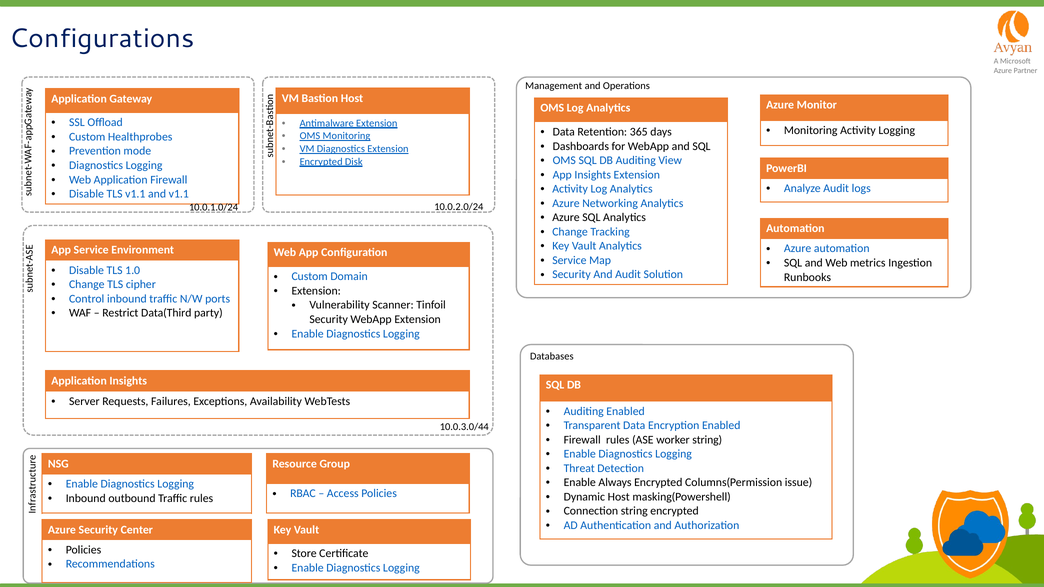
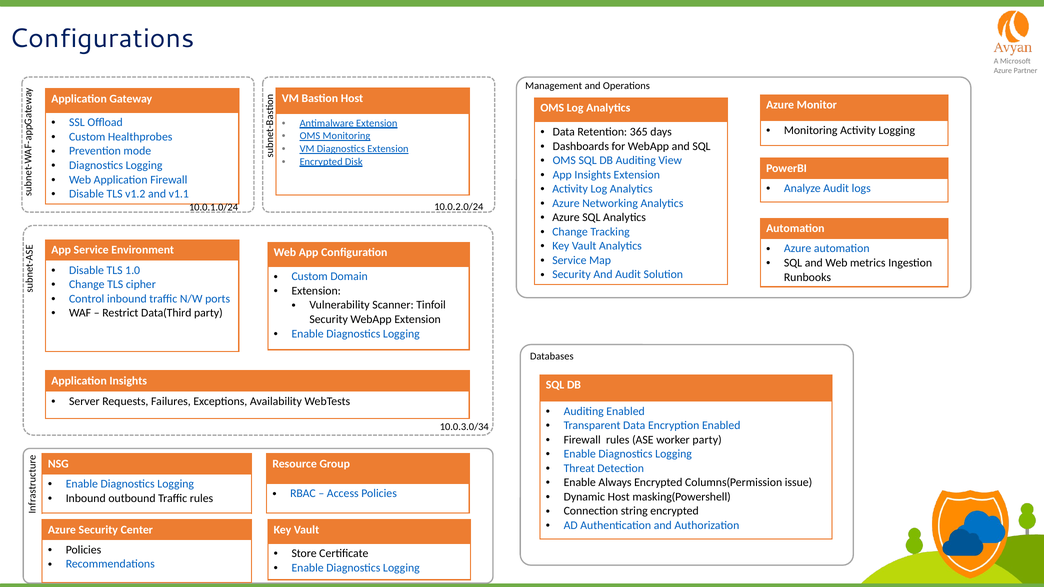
TLS v1.1: v1.1 -> v1.2 (135, 194)
10.0.3.0/44: 10.0.3.0/44 -> 10.0.3.0/34 (464, 427)
worker string: string -> party (707, 440)
